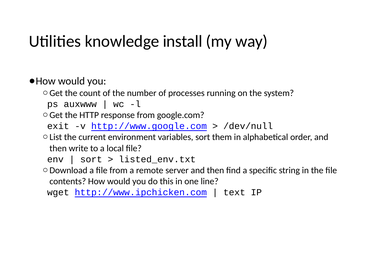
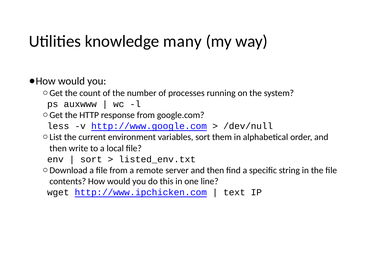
install: install -> many (182, 41)
exit: exit -> less (58, 126)
